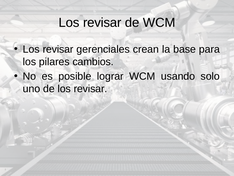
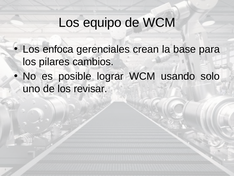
revisar: revisar -> equipo (102, 23)
revisar: revisar -> enfoca (58, 49)
